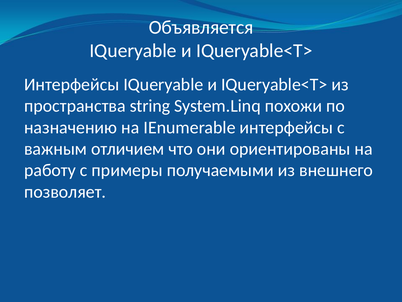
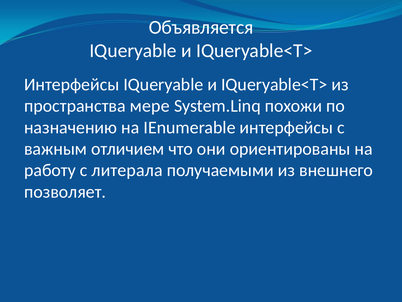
string: string -> мере (150, 106)
примеры: примеры -> литерала (127, 170)
